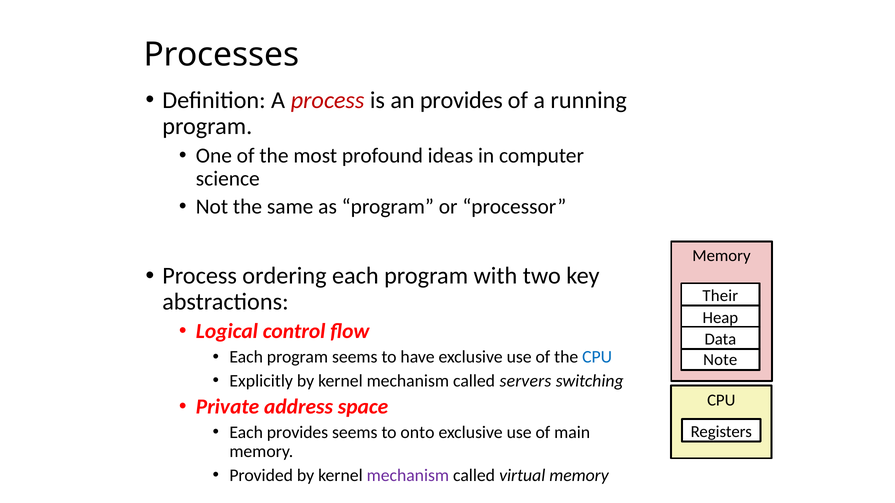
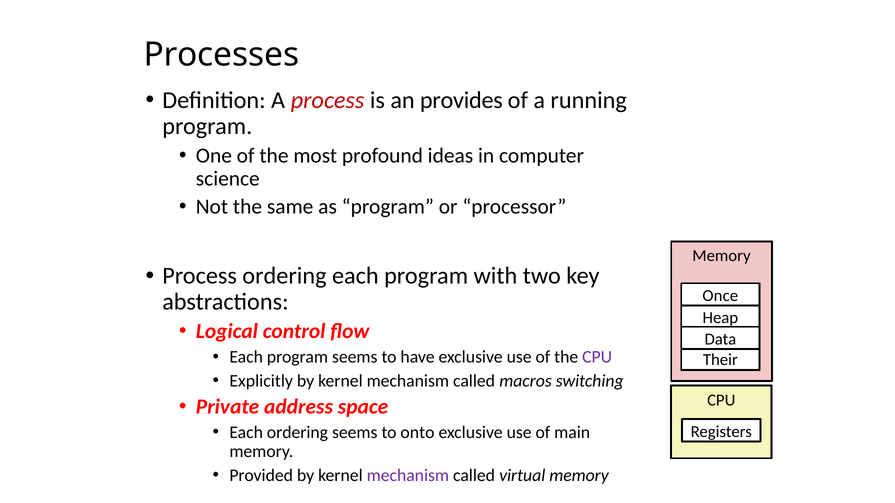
Their: Their -> Once (720, 296)
CPU colour: blue -> purple (597, 357)
Note: Note -> Their (720, 360)
servers: servers -> macros (526, 381)
Each provides: provides -> ordering (297, 433)
